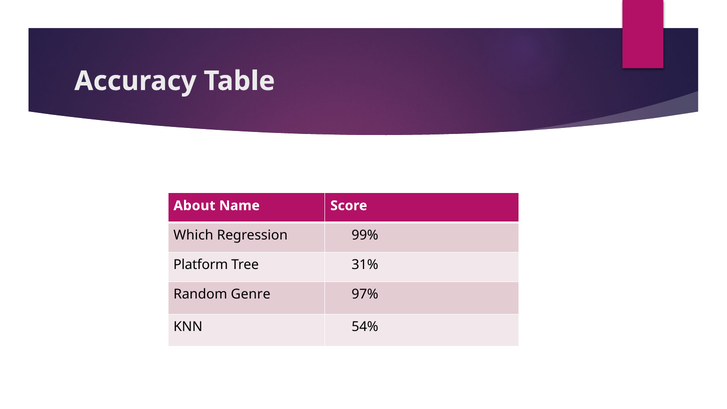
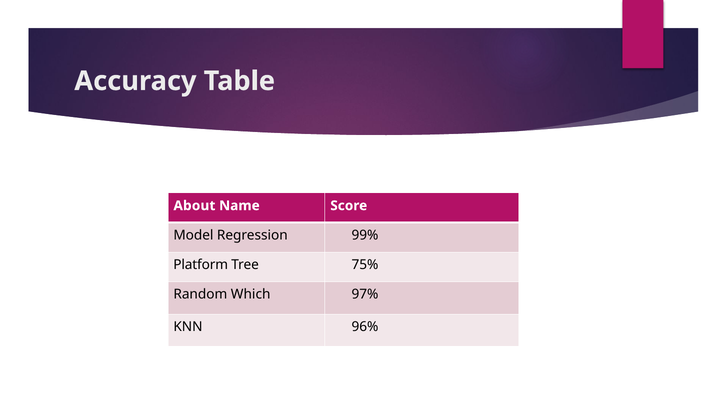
Which: Which -> Model (193, 235)
31%: 31% -> 75% (365, 265)
Genre: Genre -> Which (251, 294)
54%: 54% -> 96% (365, 327)
